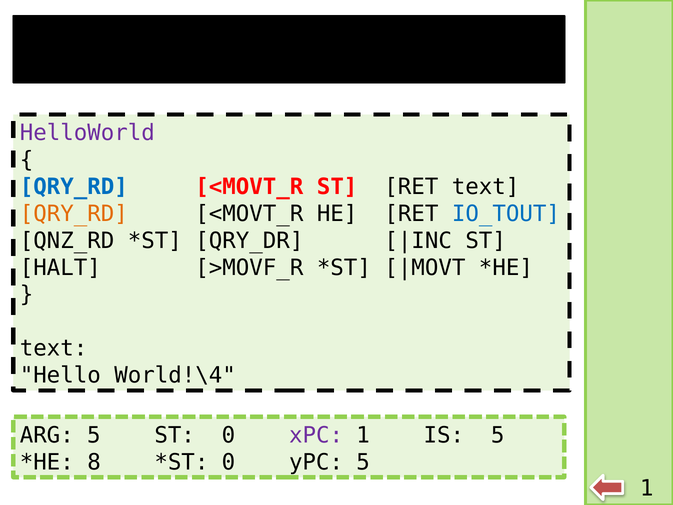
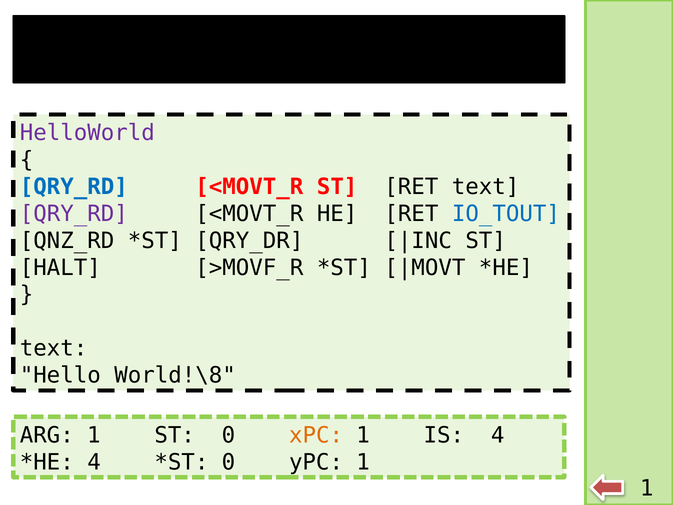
QRY_RD colour: orange -> purple (74, 214)
World!\4: World!\4 -> World!\8 (175, 375)
ARG 5: 5 -> 1 (94, 435)
xPC colour: purple -> orange (316, 435)
IS 5: 5 -> 4 (498, 435)
8: 8 -> 4 (94, 462)
yPC 5: 5 -> 1 (363, 462)
